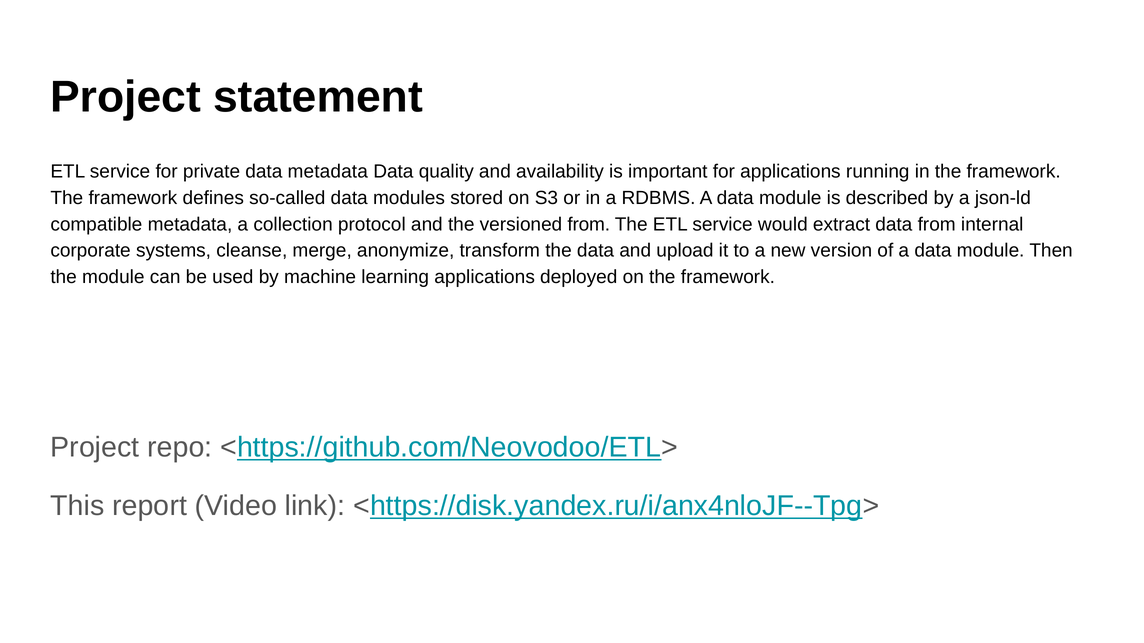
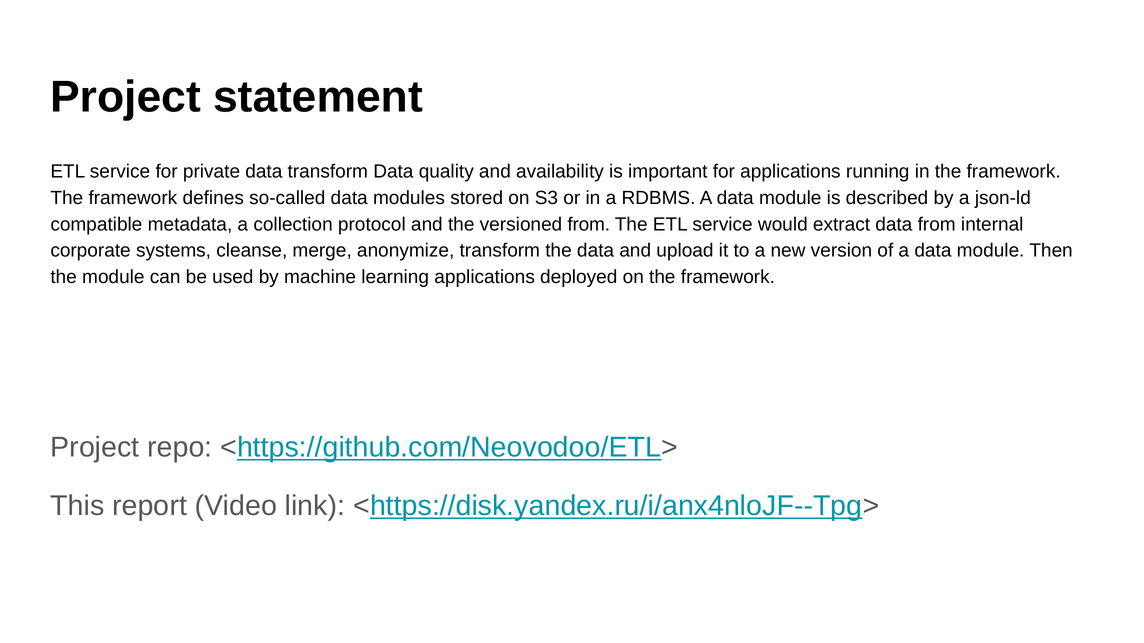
data metadata: metadata -> transform (328, 172)
